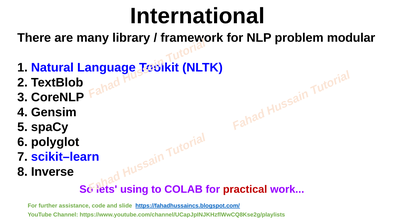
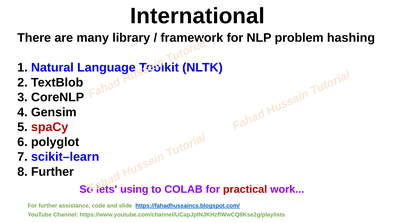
modular: modular -> hashing (351, 38)
spaCy colour: black -> red (50, 127)
8 Inverse: Inverse -> Further (52, 172)
